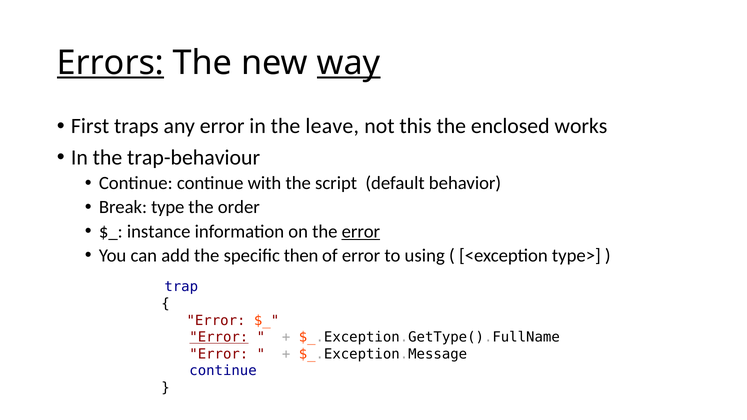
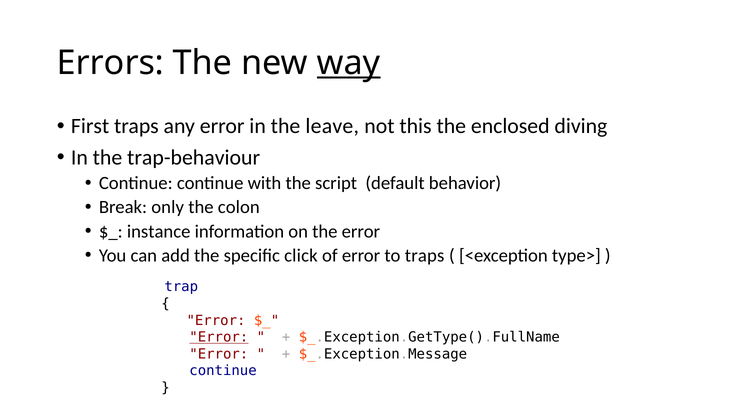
Errors underline: present -> none (111, 63)
works: works -> diving (581, 126)
type: type -> only (168, 207)
order: order -> colon (239, 207)
error underline: present -> none (361, 231)
then: then -> click (301, 255)
to using: using -> traps (425, 255)
